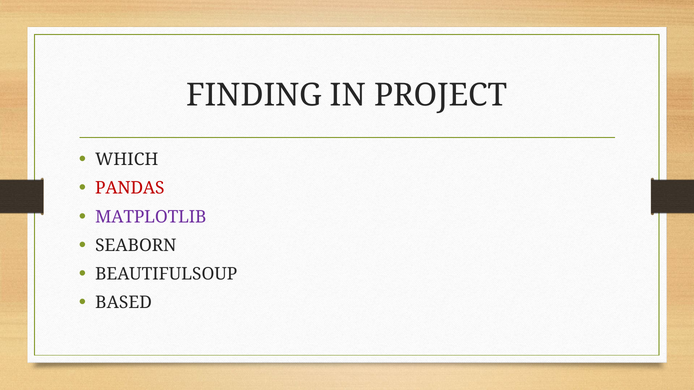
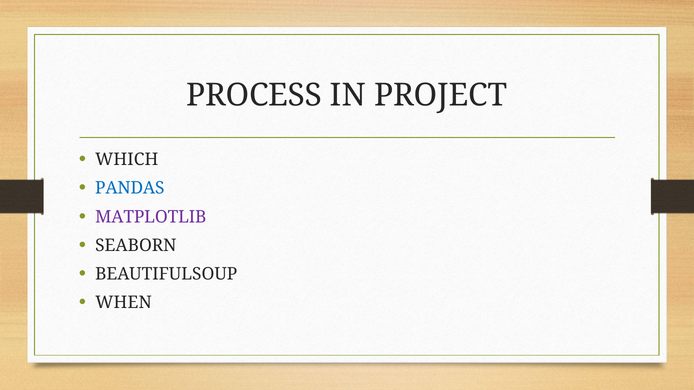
FINDING: FINDING -> PROCESS (254, 95)
PANDAS colour: red -> blue (130, 188)
BASED: BASED -> WHEN (124, 303)
